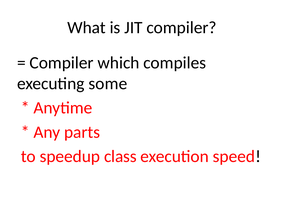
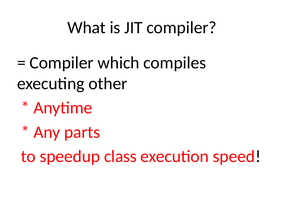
some: some -> other (108, 84)
